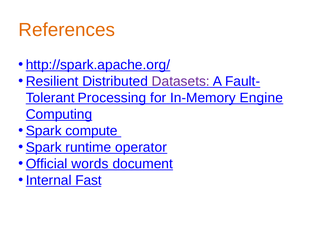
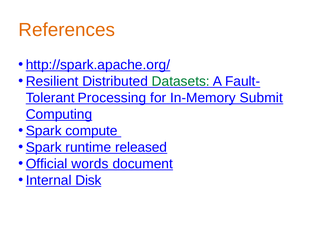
Datasets colour: purple -> green (181, 81)
Engine: Engine -> Submit (261, 98)
operator: operator -> released (141, 147)
Fast: Fast -> Disk (88, 180)
